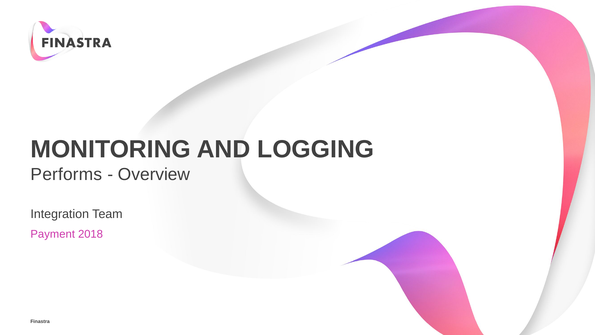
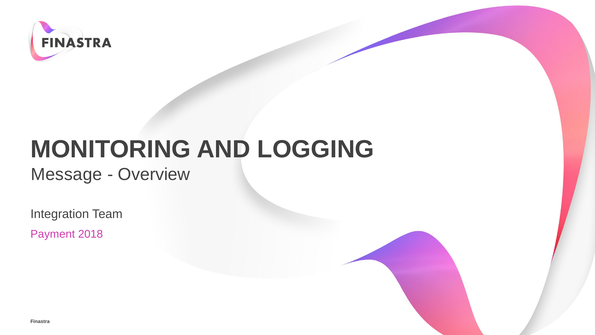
Performs: Performs -> Message (66, 174)
